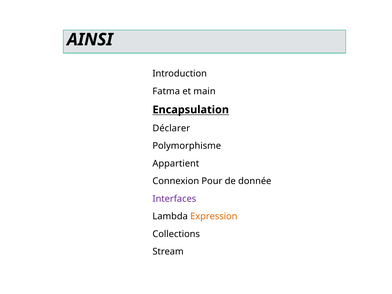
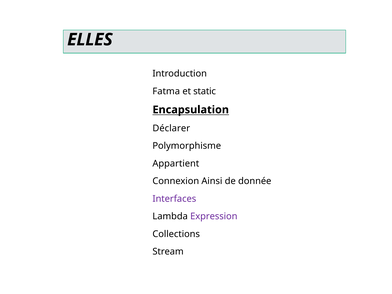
AINSI: AINSI -> ELLES (90, 40)
main: main -> static (205, 91)
Pour: Pour -> Ainsi (212, 181)
Expression colour: orange -> purple (214, 216)
